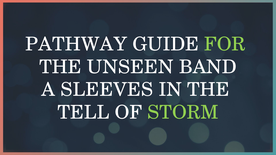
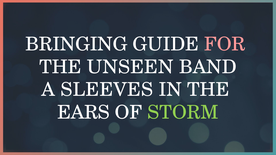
PATHWAY: PATHWAY -> BRINGING (76, 44)
FOR colour: light green -> pink (225, 44)
TELL: TELL -> EARS (84, 113)
